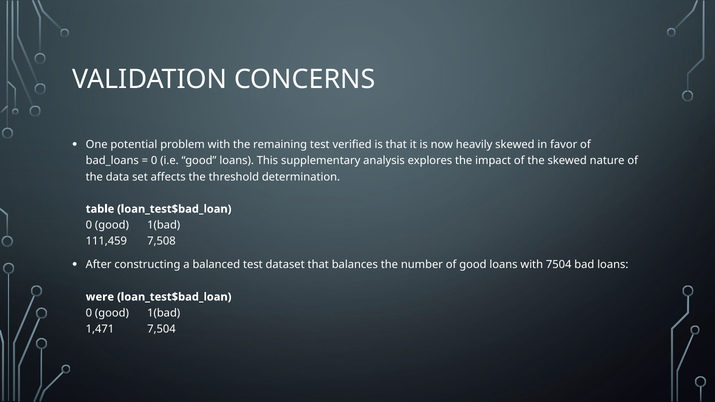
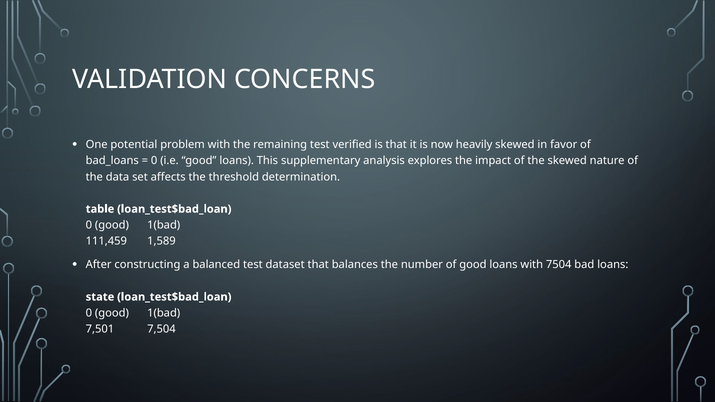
7,508: 7,508 -> 1,589 (161, 241)
were: were -> state (100, 297)
1,471: 1,471 -> 7,501 (100, 329)
